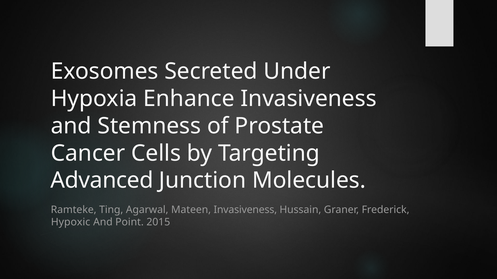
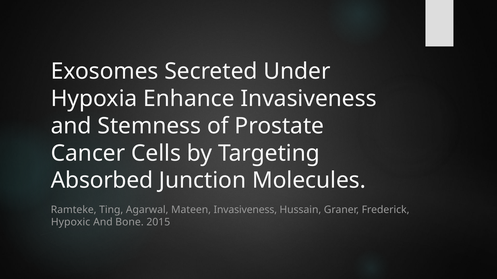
Advanced: Advanced -> Absorbed (102, 181)
Point: Point -> Bone (130, 223)
